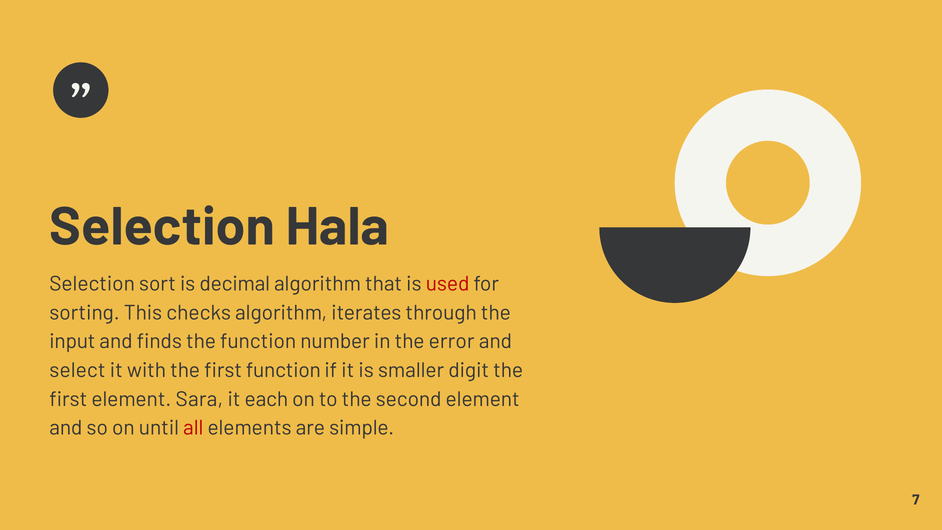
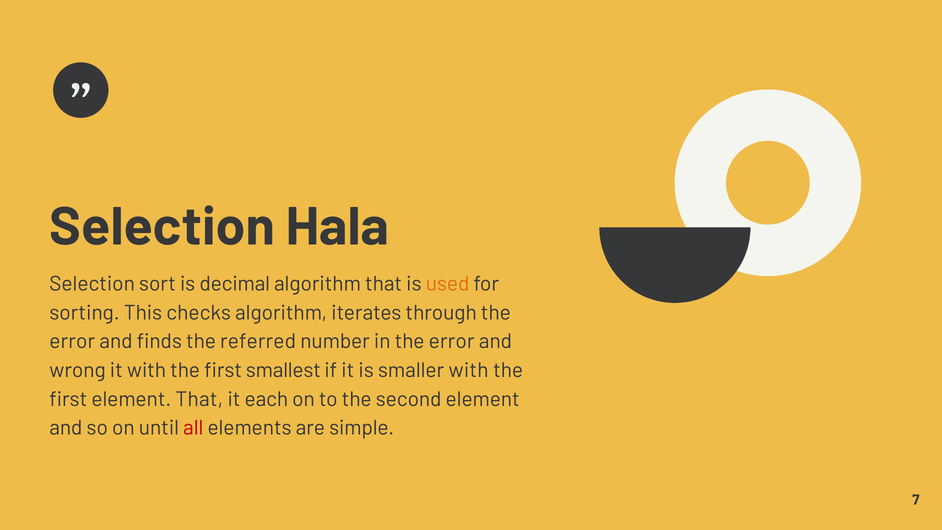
used colour: red -> orange (448, 284)
input: input -> error (72, 341)
the function: function -> referred (258, 341)
select: select -> wrong (78, 370)
first function: function -> smallest (283, 370)
smaller digit: digit -> with (469, 370)
element Sara: Sara -> That (199, 399)
